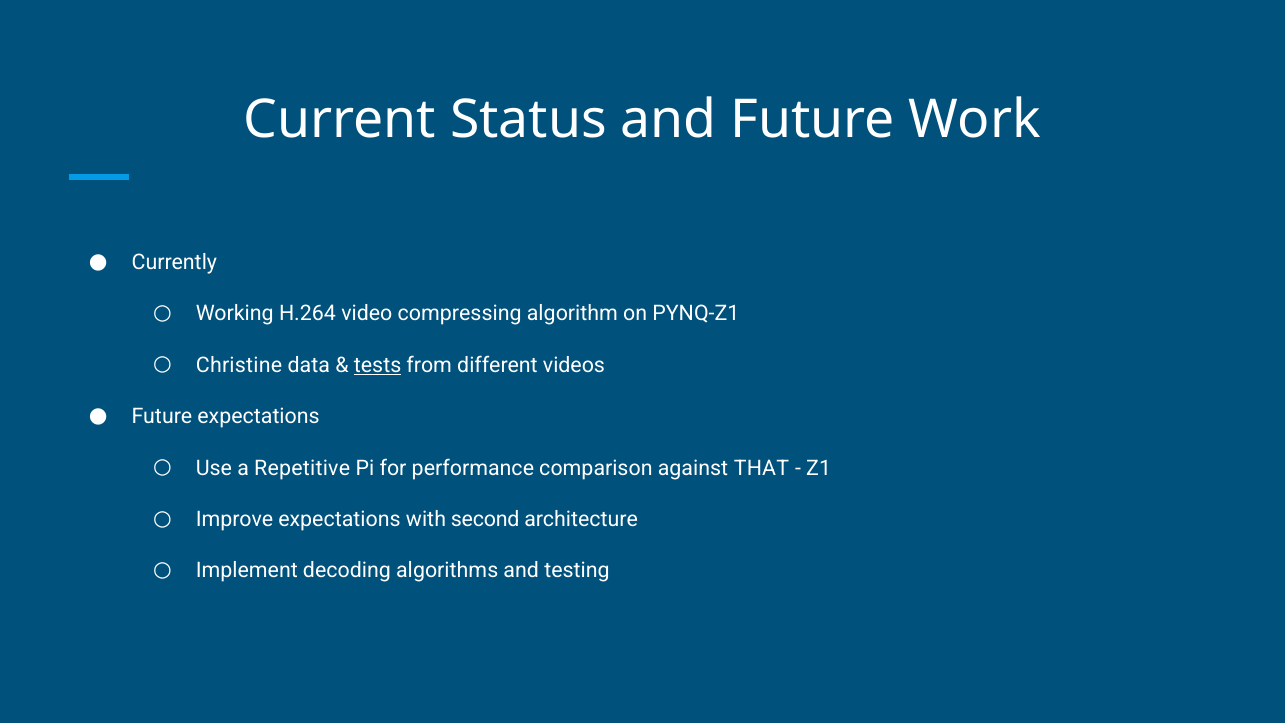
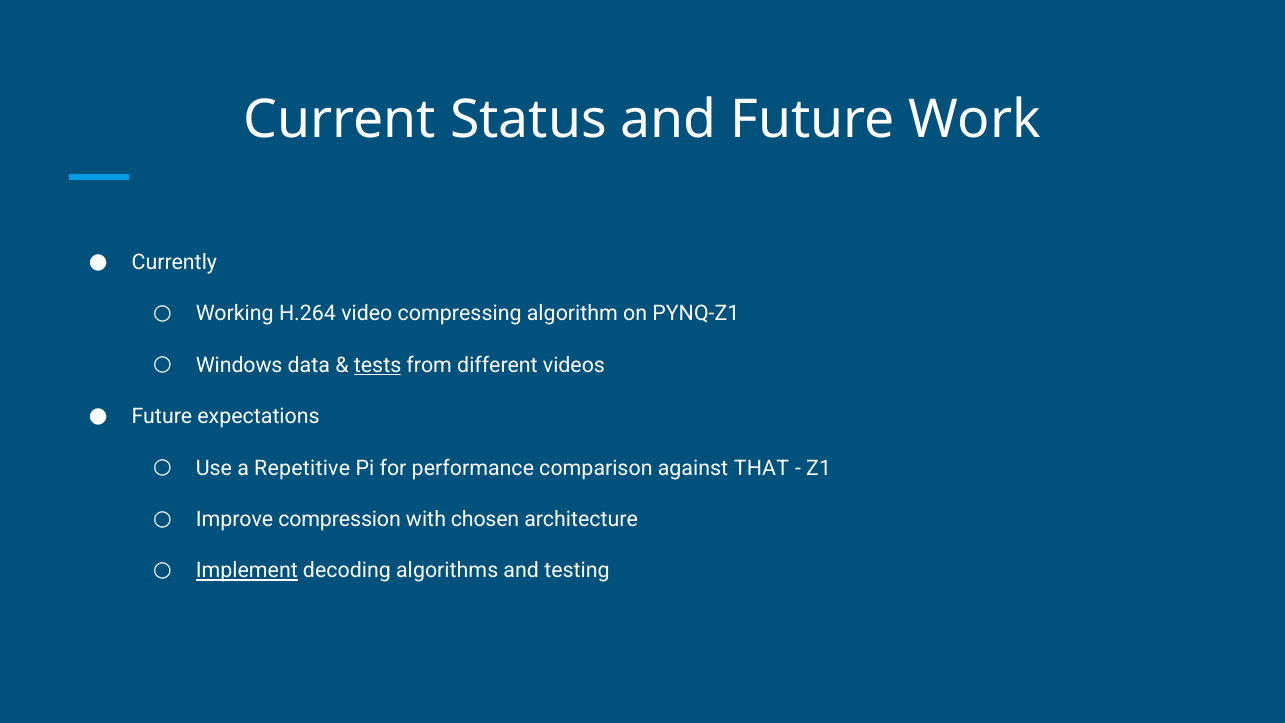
Christine: Christine -> Windows (239, 365)
Improve expectations: expectations -> compression (340, 519)
second: second -> chosen (485, 519)
Implement underline: none -> present (247, 571)
